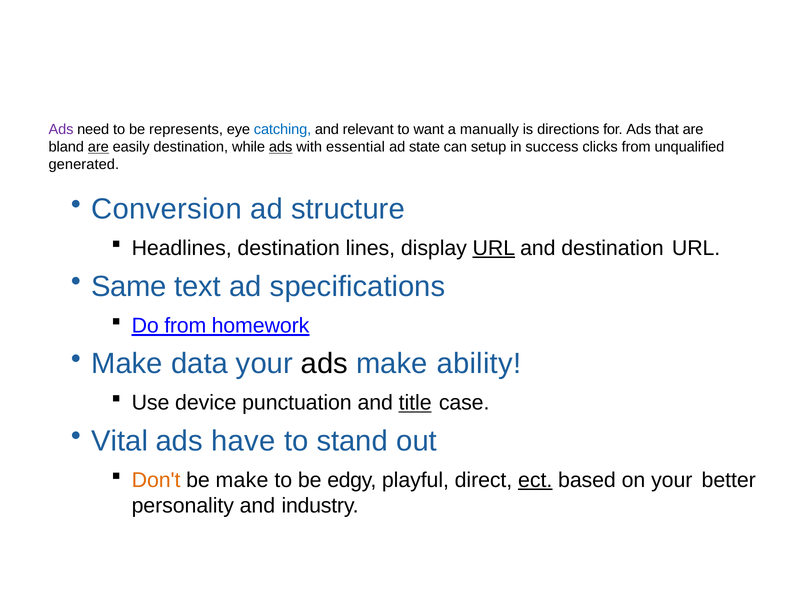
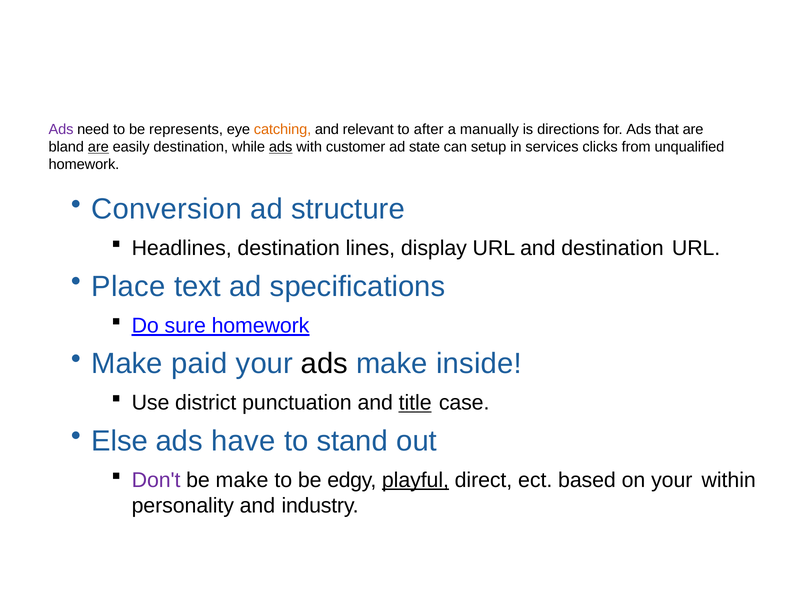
catching colour: blue -> orange (283, 129)
want: want -> after (429, 129)
essential: essential -> customer (356, 147)
success: success -> services (552, 147)
generated: generated -> homework (84, 164)
URL underline: present -> none (494, 248)
Same: Same -> Place (128, 286)
Do from: from -> sure (185, 325)
data: data -> paid (199, 364)
ability: ability -> inside (479, 364)
device: device -> district (206, 403)
Vital: Vital -> Else (120, 441)
Don't colour: orange -> purple (156, 480)
playful underline: none -> present (415, 480)
ect underline: present -> none (535, 480)
better: better -> within (729, 480)
